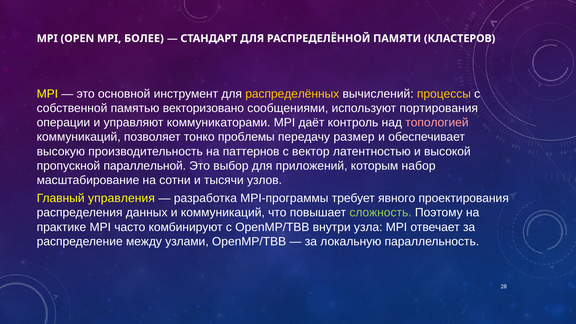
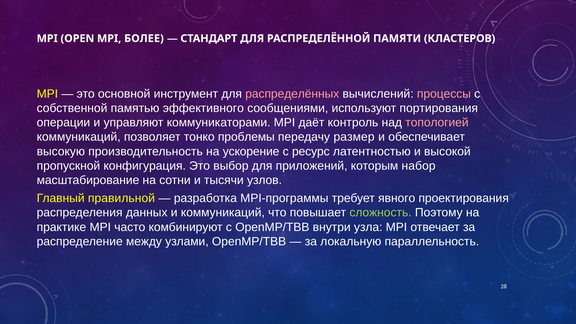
распределённых colour: yellow -> pink (292, 94)
процессы colour: yellow -> pink (444, 94)
векторизовано: векторизовано -> эффективного (203, 108)
паттернов: паттернов -> ускорение (251, 151)
вектор: вектор -> ресурс (311, 151)
параллельной: параллельной -> конфигурация (145, 166)
управления: управления -> правильной (121, 198)
